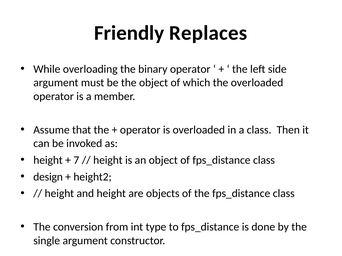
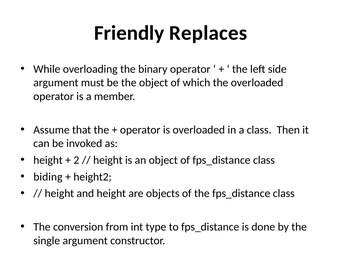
7: 7 -> 2 (76, 160)
design: design -> biding (48, 177)
